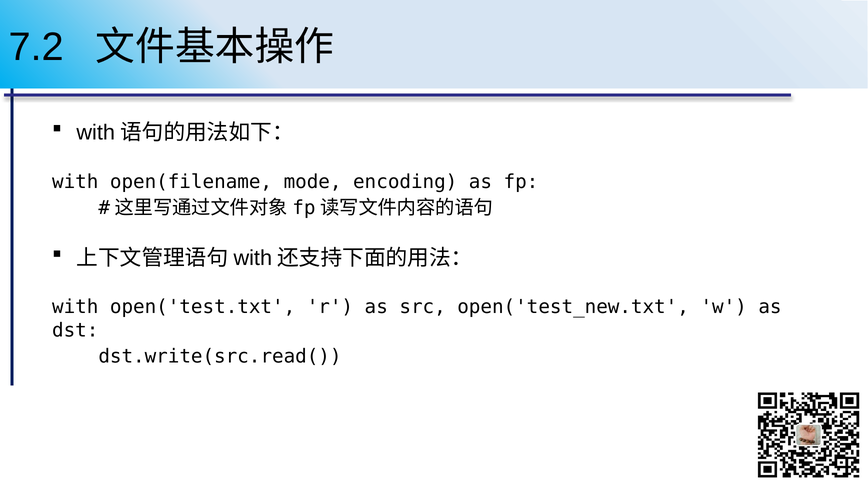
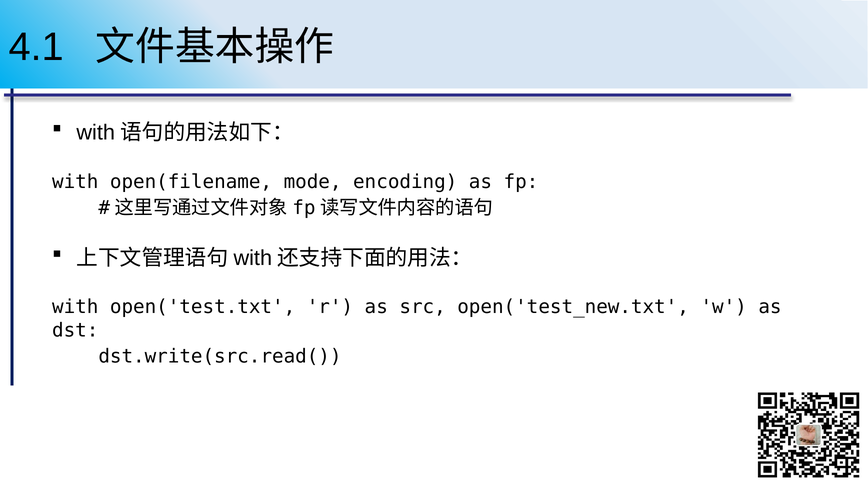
7.2: 7.2 -> 4.1 (36, 47)
